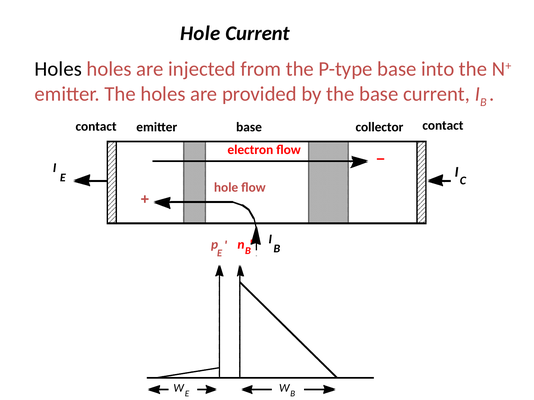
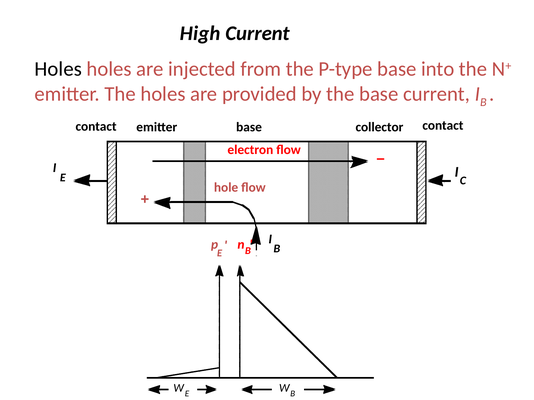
Hole: Hole -> High (200, 33)
